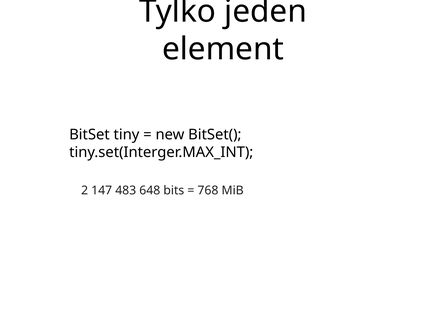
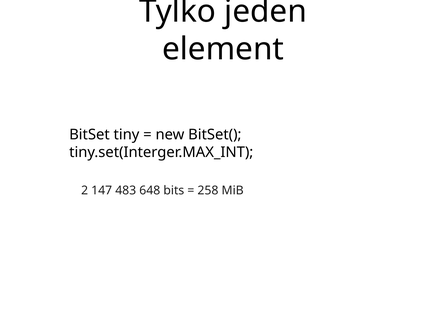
768: 768 -> 258 (208, 191)
